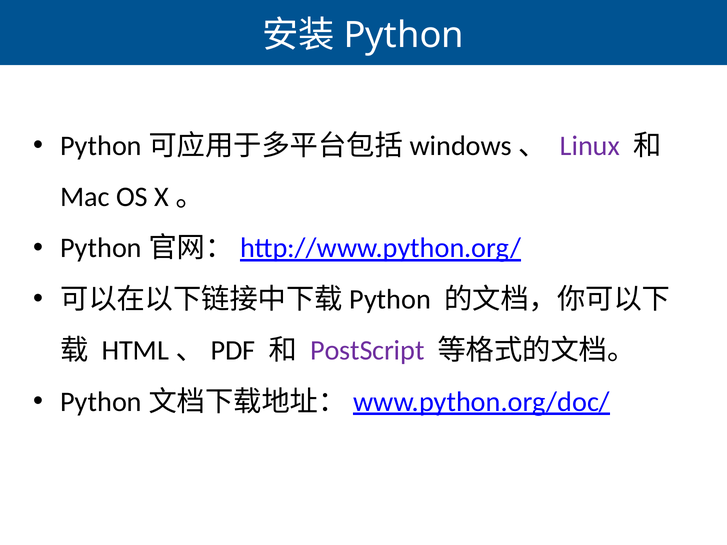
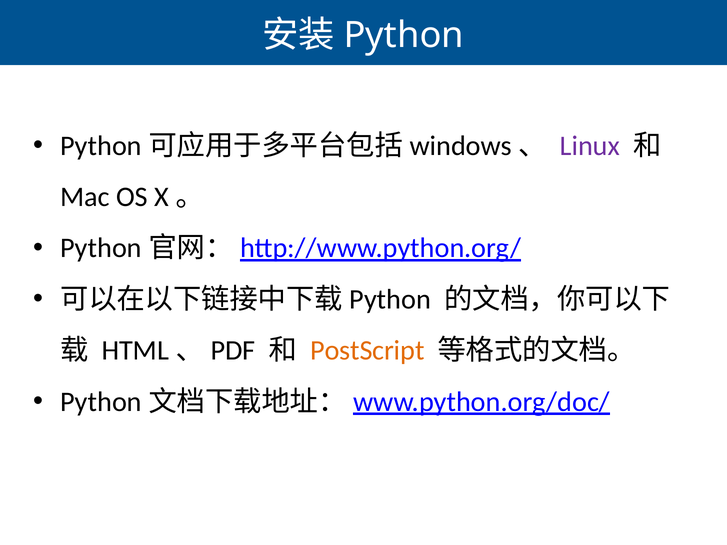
PostScript colour: purple -> orange (367, 351)
